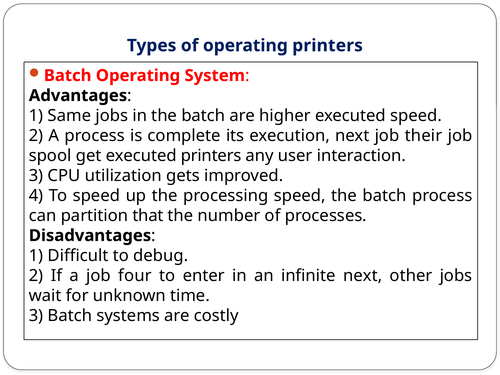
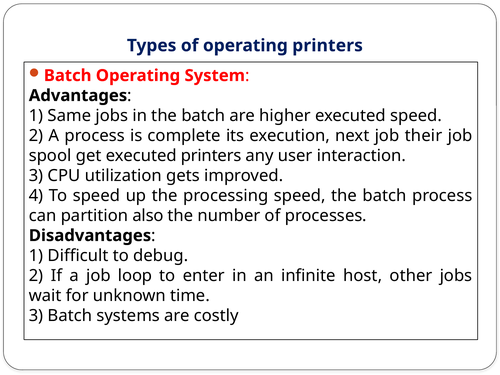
that: that -> also (148, 216)
four: four -> loop (135, 276)
infinite next: next -> host (363, 276)
